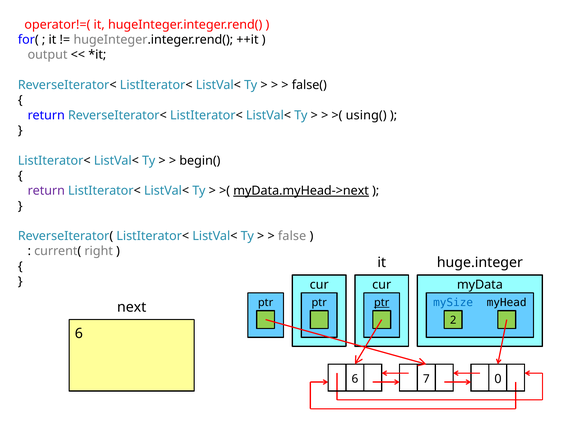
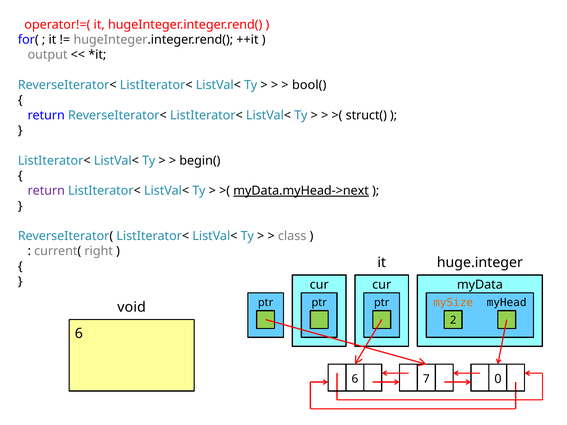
false(: false( -> bool( (309, 85)
using(: using( -> struct( (366, 115)
false: false -> class (292, 236)
mySize colour: blue -> orange (453, 303)
ptr underline: present -> none (382, 303)
next: next -> void (132, 307)
